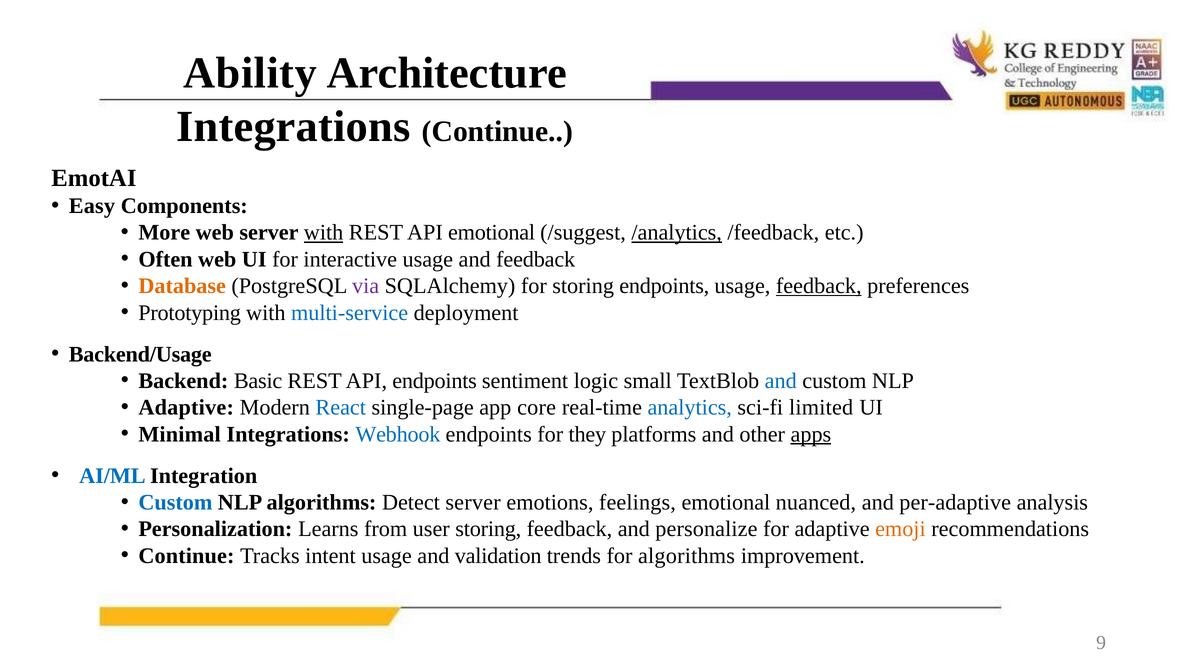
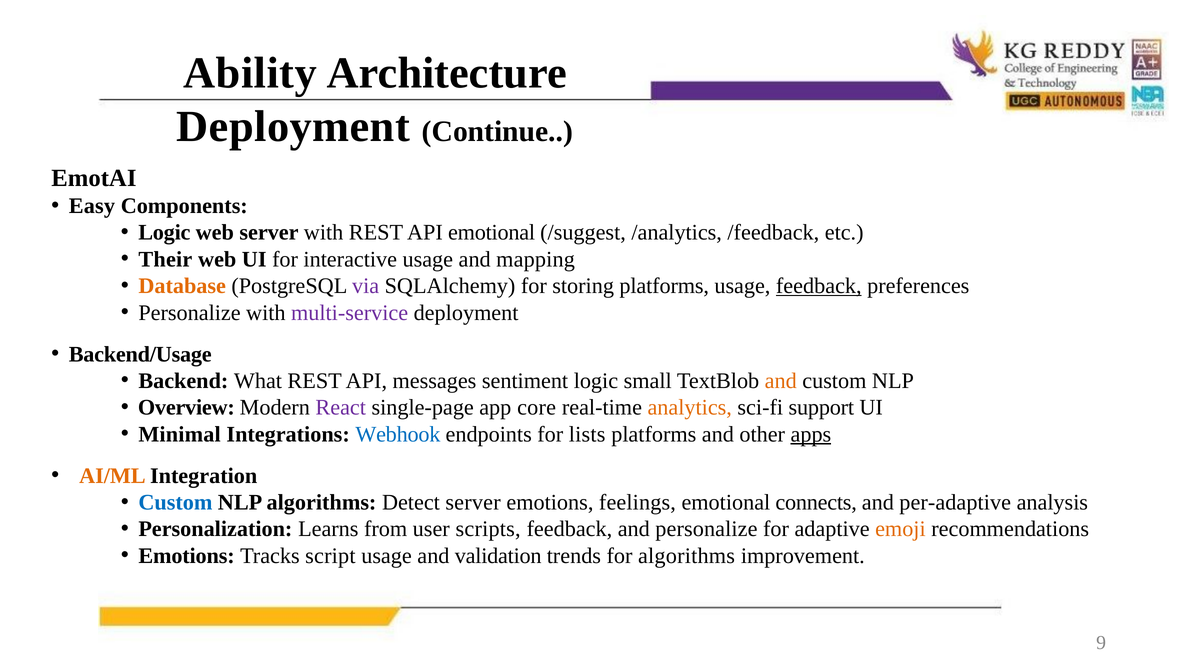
Integrations: Integrations -> Deployment (293, 126)
More: More -> Logic (164, 232)
with underline: present -> none (324, 232)
/analytics underline: present -> none (677, 232)
Often: Often -> Their (165, 259)
and feedback: feedback -> mapping (536, 259)
storing endpoints: endpoints -> platforms (664, 286)
Prototyping: Prototyping -> Personalize (190, 312)
multi-service colour: blue -> purple (350, 312)
Basic: Basic -> What (258, 381)
API endpoints: endpoints -> messages (434, 381)
and colour: blue -> orange (781, 381)
Adaptive: Adaptive -> Overview (186, 407)
React colour: blue -> purple (341, 407)
analytics colour: blue -> orange (690, 407)
limited: limited -> support (821, 407)
they: they -> lists (587, 434)
AI/ML colour: blue -> orange (112, 475)
nuanced: nuanced -> connects (816, 502)
user storing: storing -> scripts (488, 529)
Continue: Continue -> Emotions (187, 555)
intent: intent -> script (330, 555)
